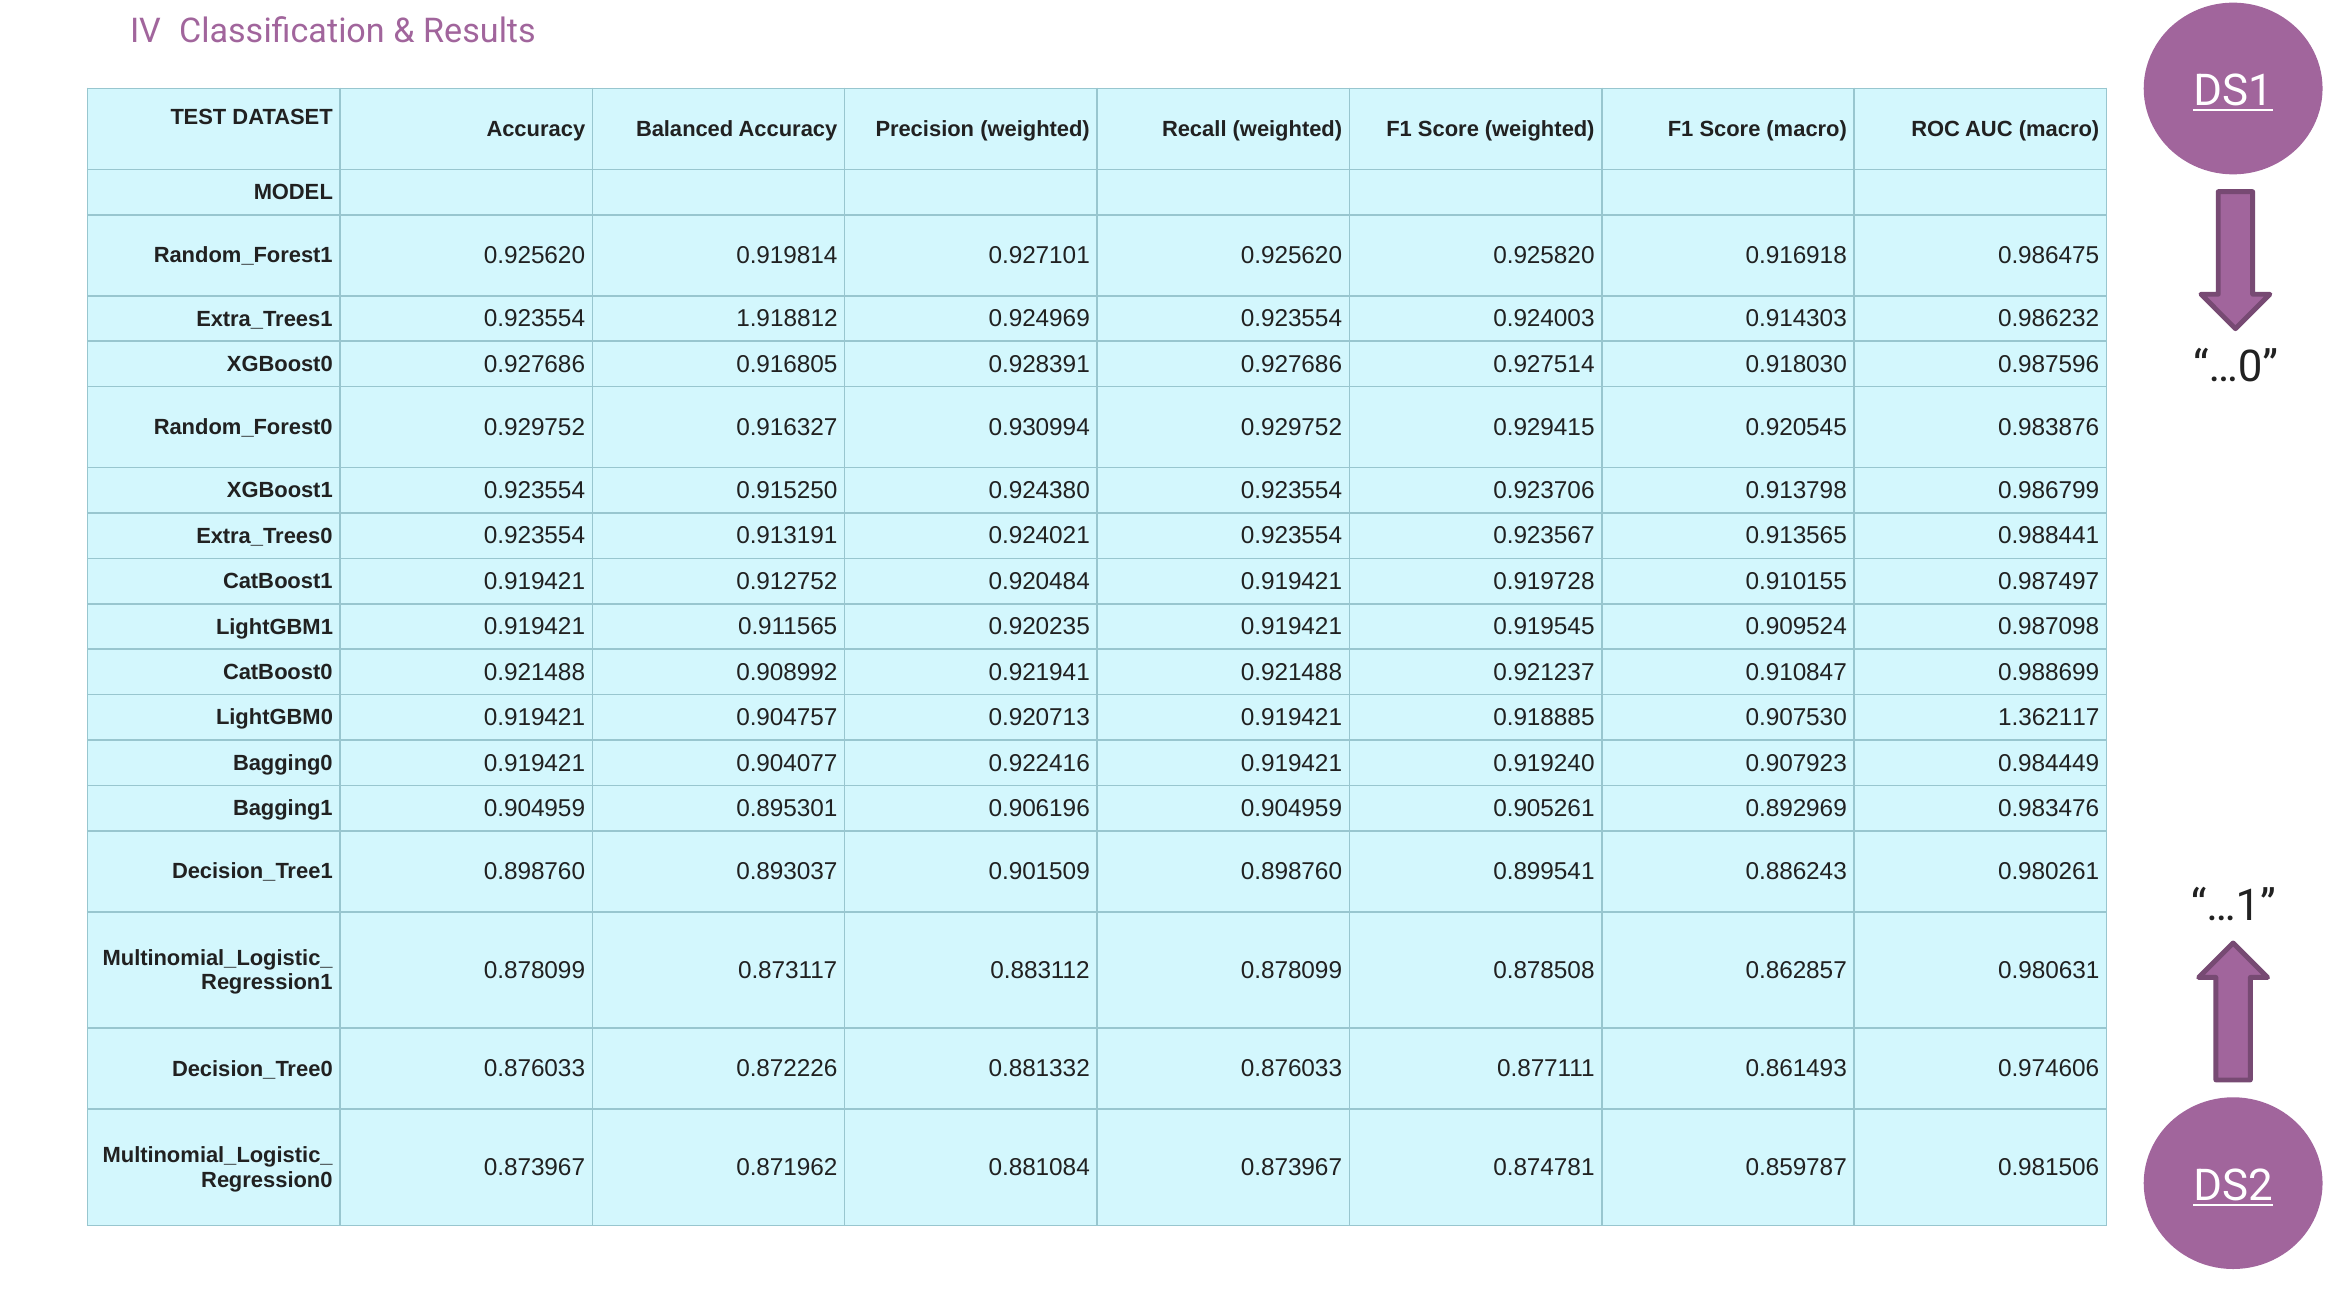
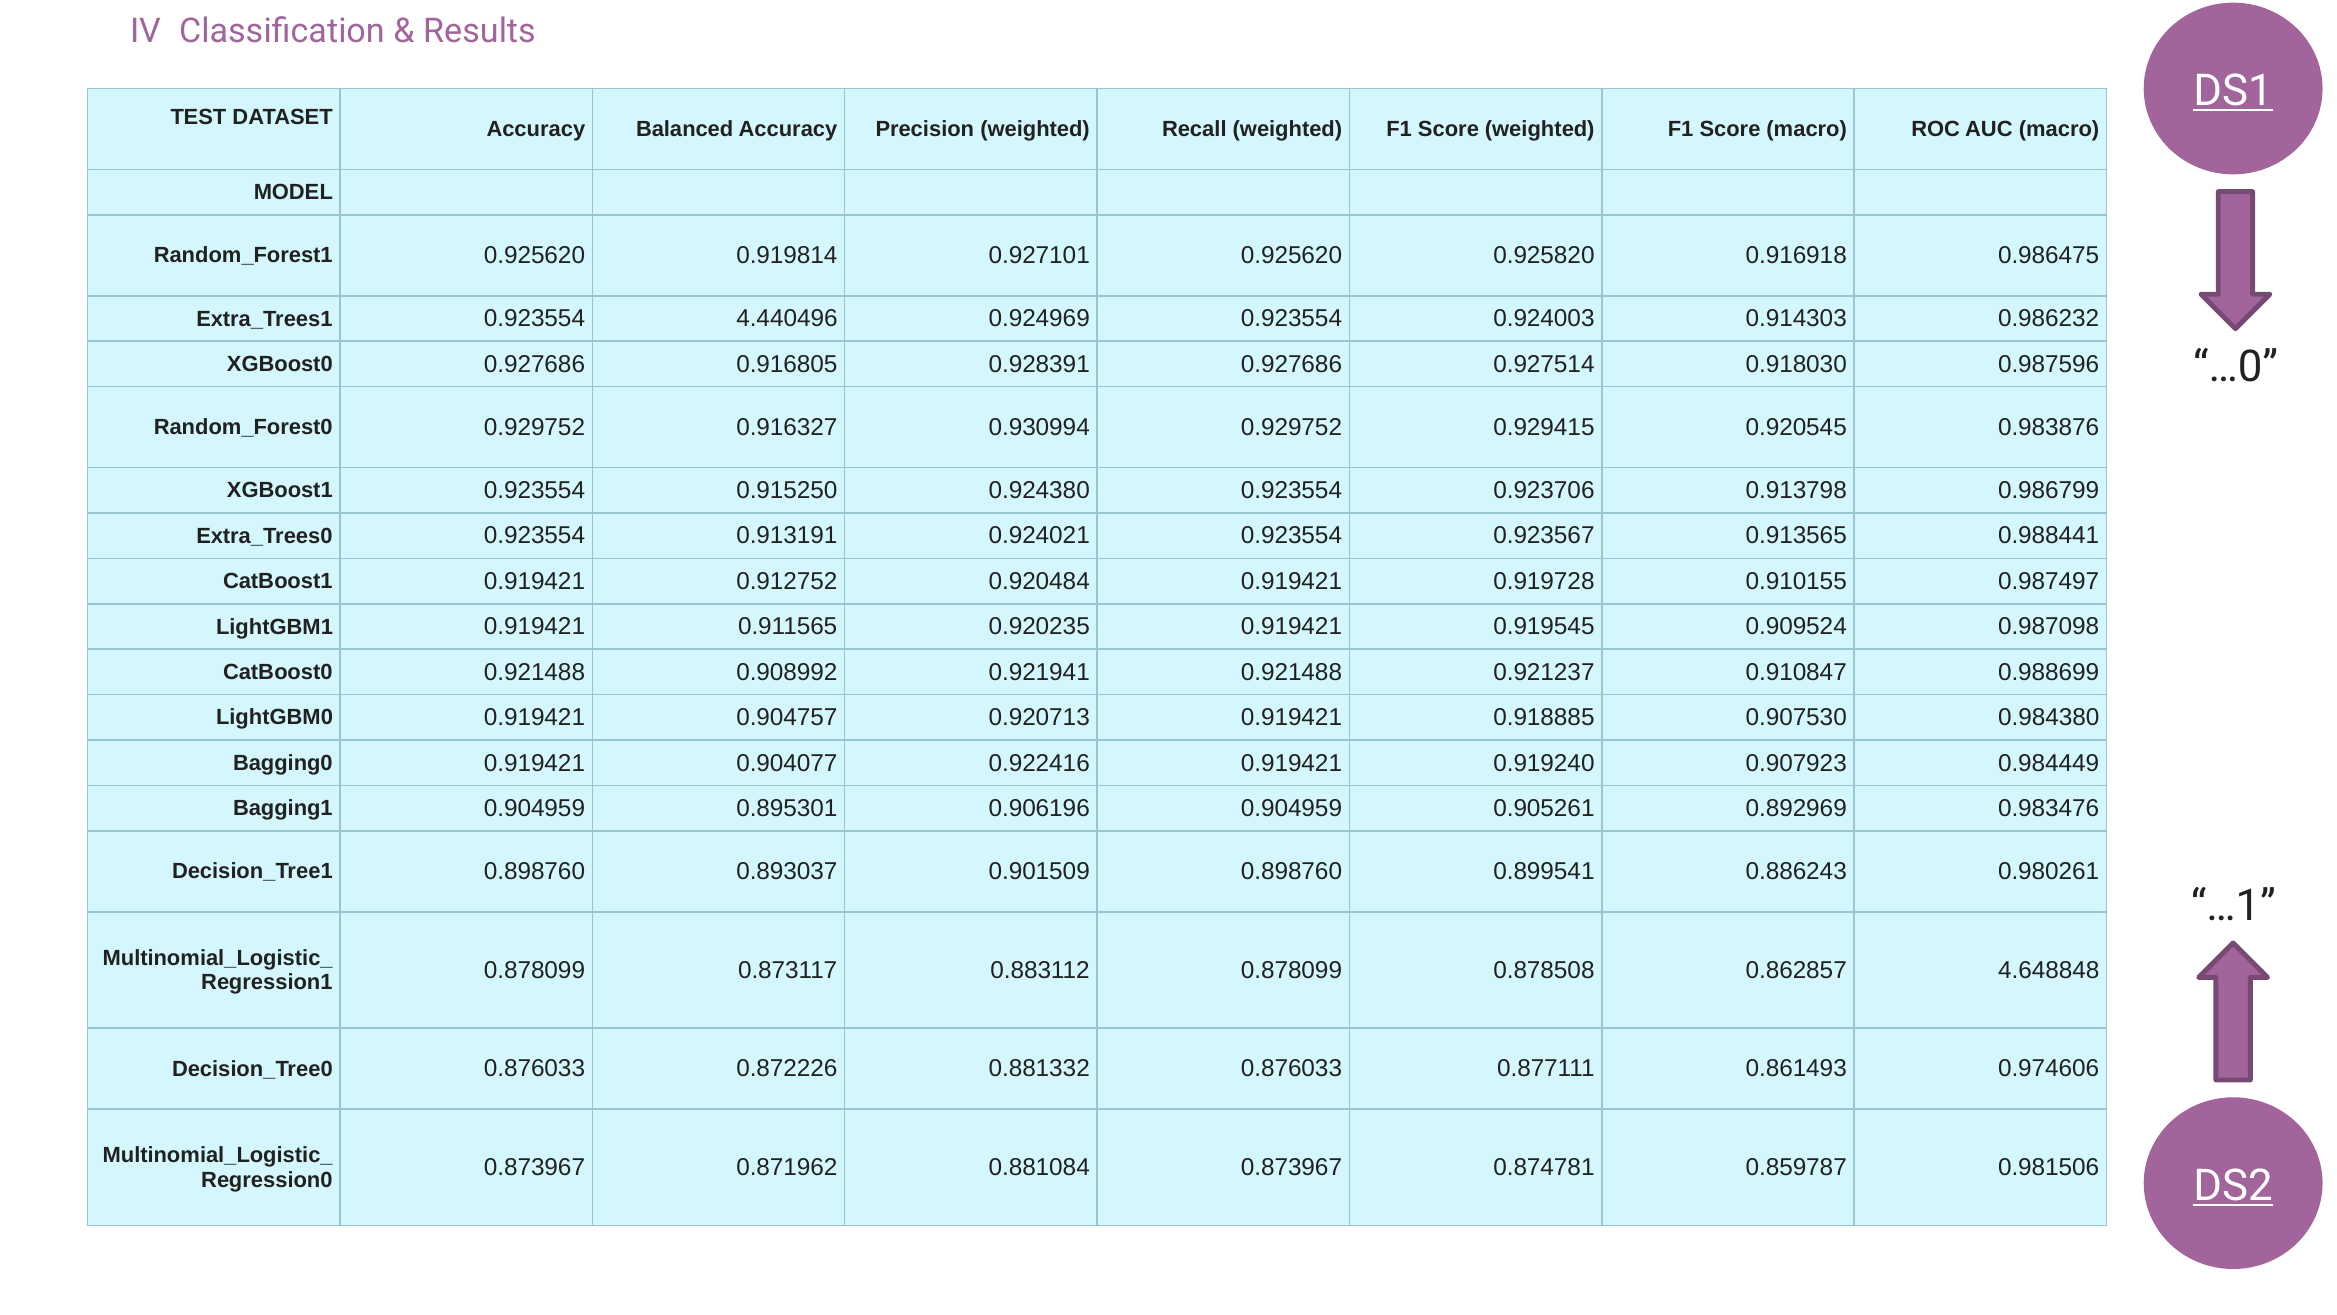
1.918812: 1.918812 -> 4.440496 (787, 319)
1.362117: 1.362117 -> 0.984380 (2049, 717)
0.980631: 0.980631 -> 4.648848 (2049, 970)
